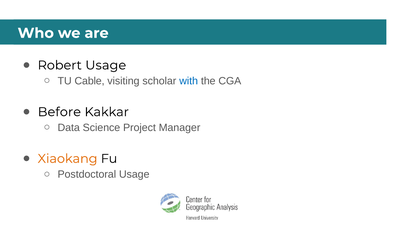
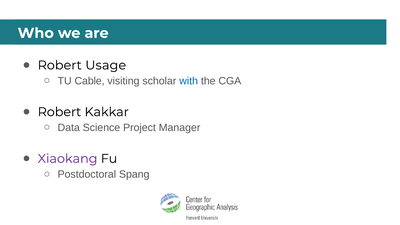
Before: Before -> Robert (59, 112)
Xiaokang colour: orange -> purple (68, 159)
Postdoctoral Usage: Usage -> Spang (134, 174)
